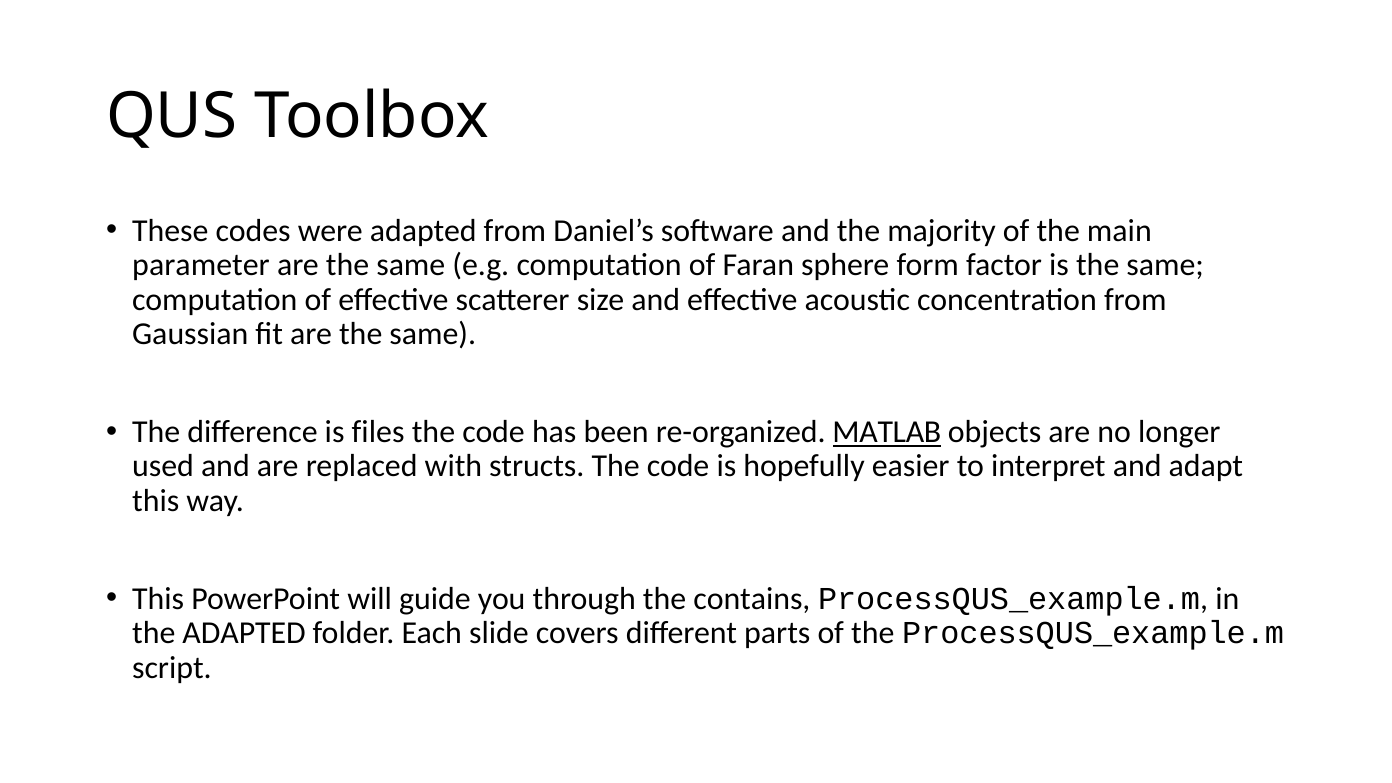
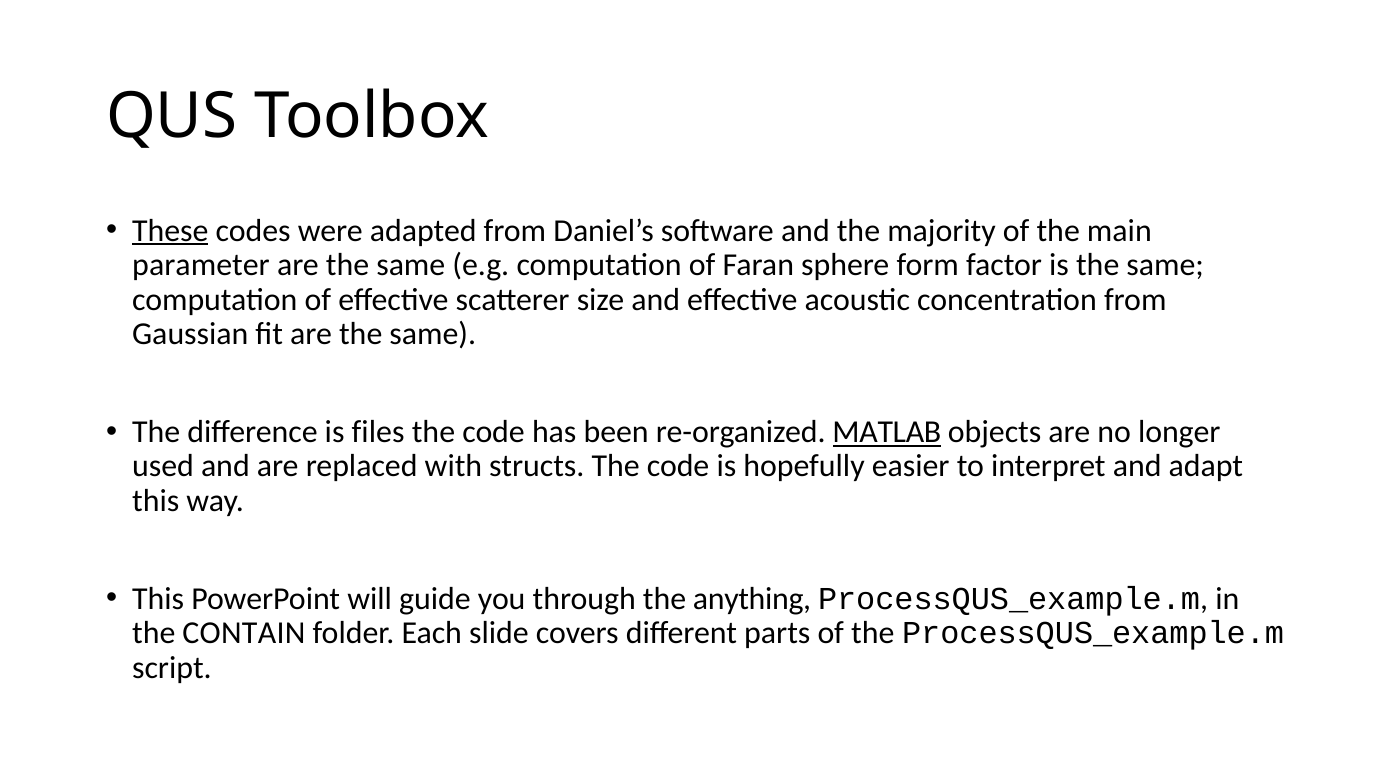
These underline: none -> present (170, 231)
contains: contains -> anything (752, 599)
the ADAPTED: ADAPTED -> CONTAIN (244, 633)
